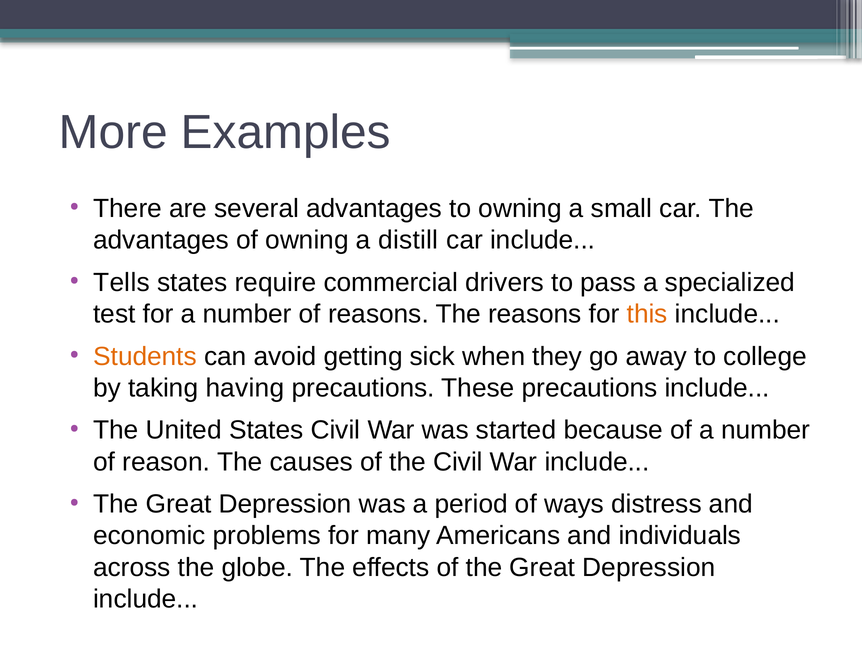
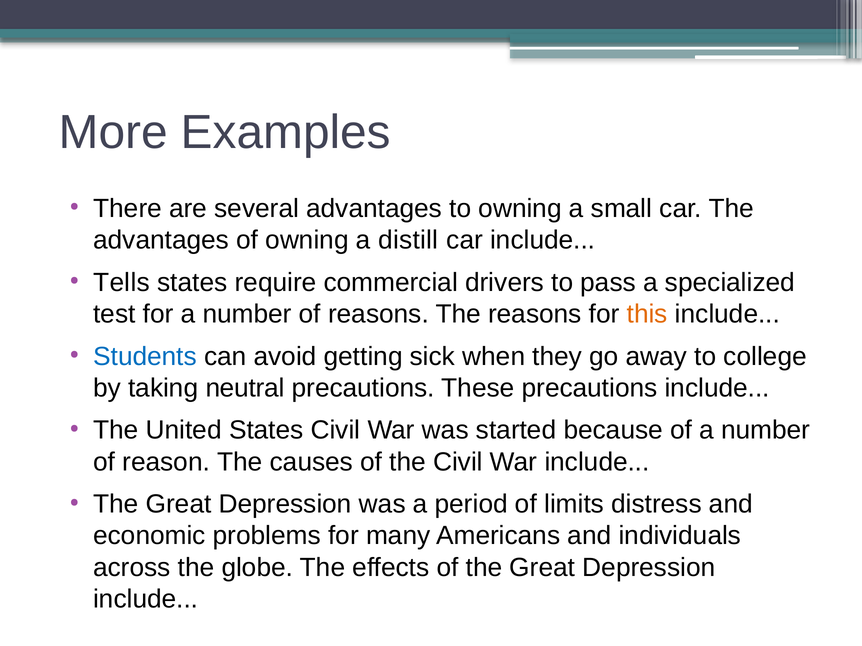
Students colour: orange -> blue (145, 357)
having: having -> neutral (245, 388)
ways: ways -> limits (574, 505)
